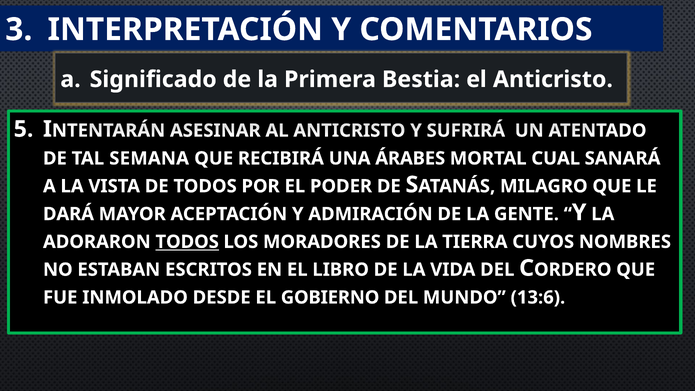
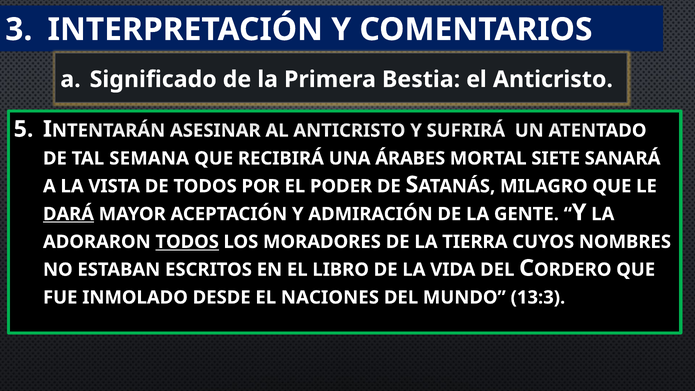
CUAL: CUAL -> SIETE (556, 158)
DARÁ underline: none -> present (68, 214)
GOBIERNO: GOBIERNO -> NACIONES (330, 297)
13:6: 13:6 -> 13:3 (538, 297)
